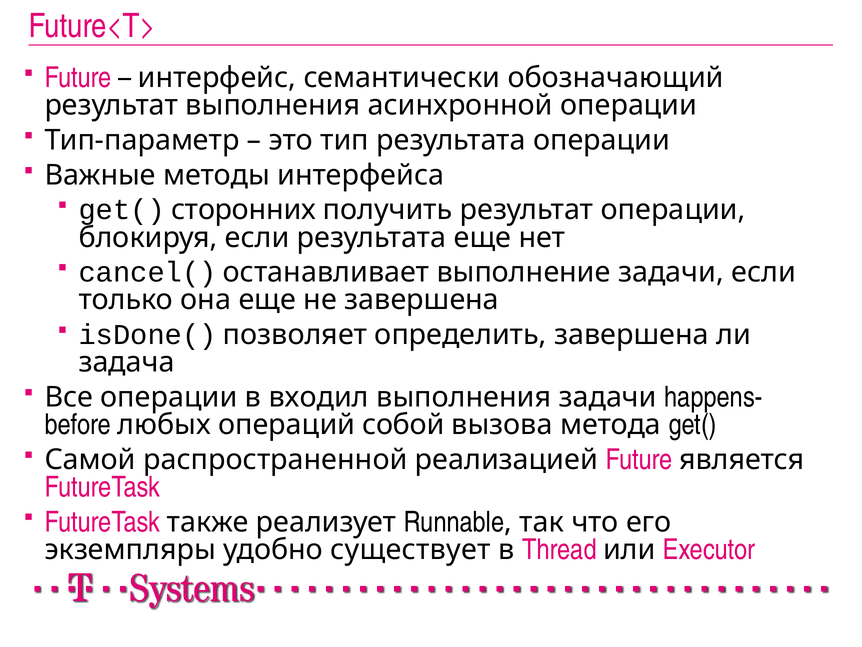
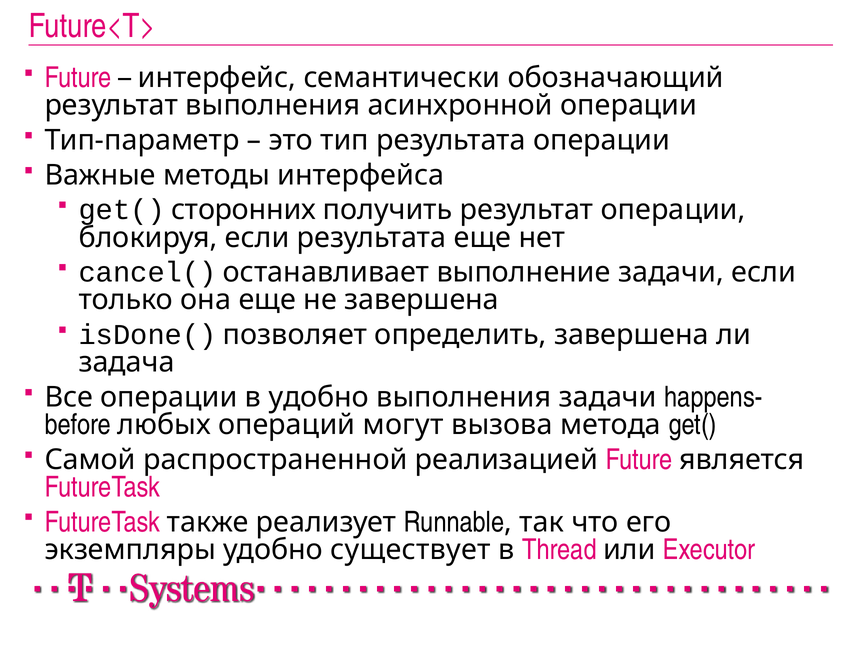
в входил: входил -> удобно (319, 397)
собой: собой -> могут (403, 425)
